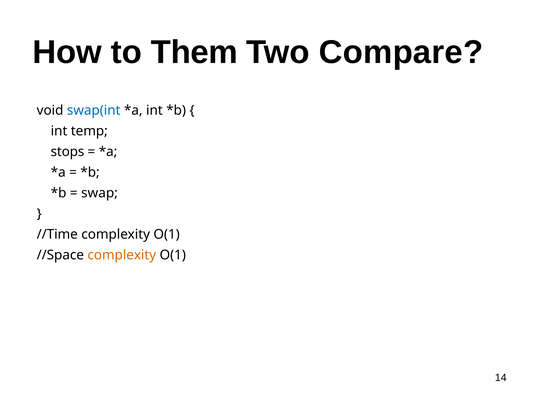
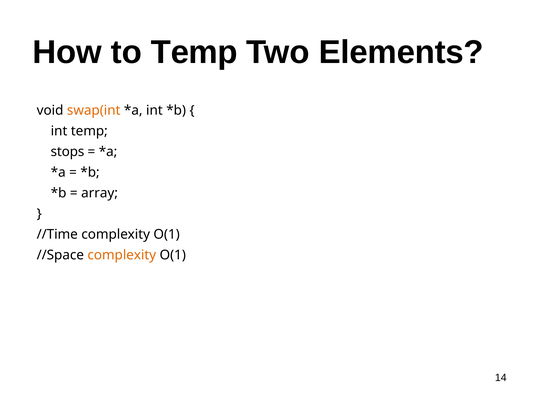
to Them: Them -> Temp (194, 52)
Compare: Compare -> Elements (401, 52)
swap(int colour: blue -> orange (94, 110)
swap: swap -> array (100, 193)
